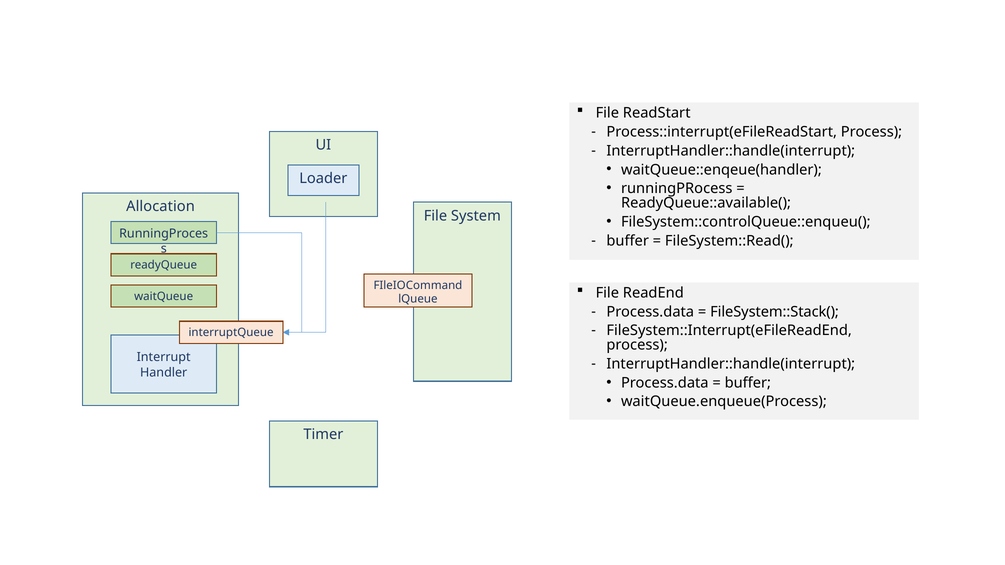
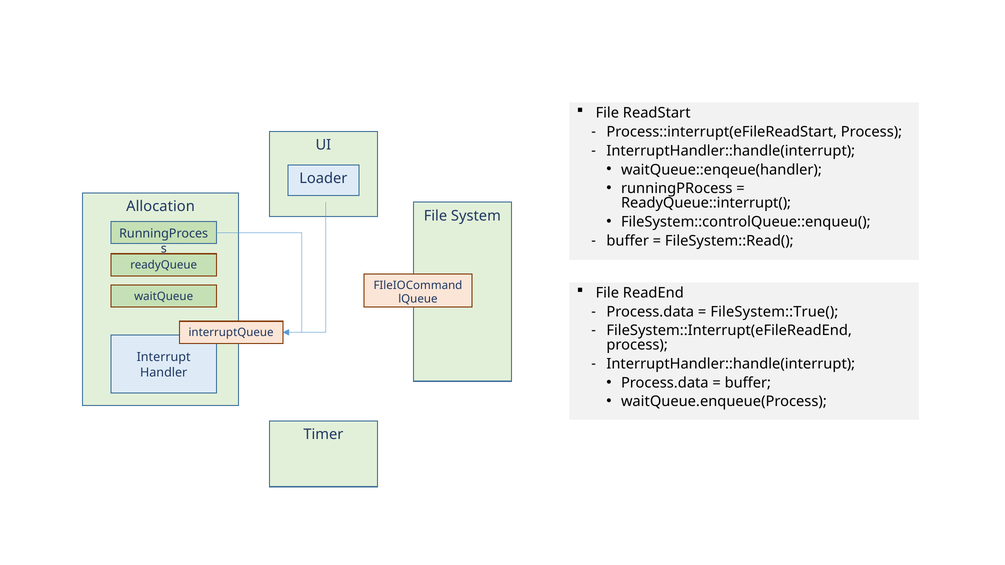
ReadyQueue::available(: ReadyQueue::available( -> ReadyQueue::interrupt( (706, 203)
FileSystem::Stack(: FileSystem::Stack( -> FileSystem::True( (774, 312)
